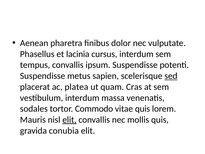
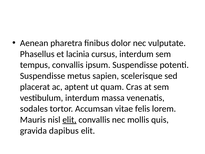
sed underline: present -> none (171, 76)
platea: platea -> aptent (77, 87)
Commodo: Commodo -> Accumsan (94, 109)
vitae quis: quis -> felis (142, 109)
conubia: conubia -> dapibus (64, 130)
